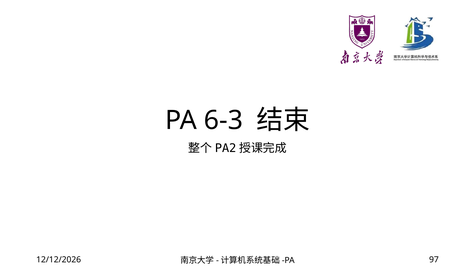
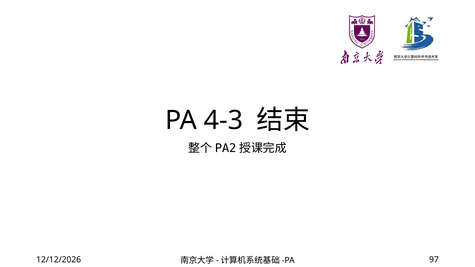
6-3: 6-3 -> 4-3 (223, 120)
